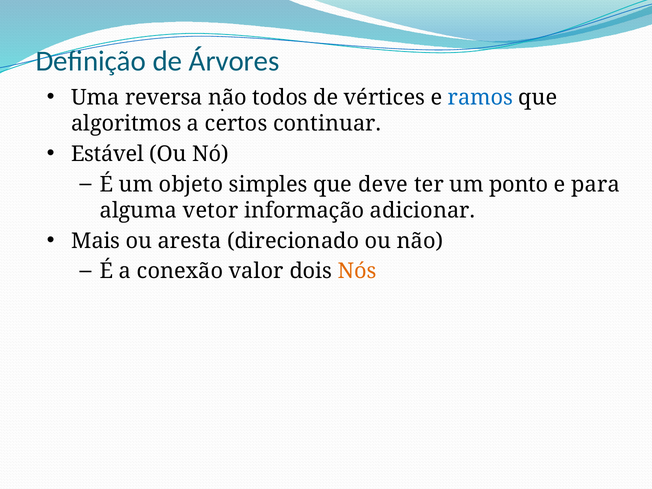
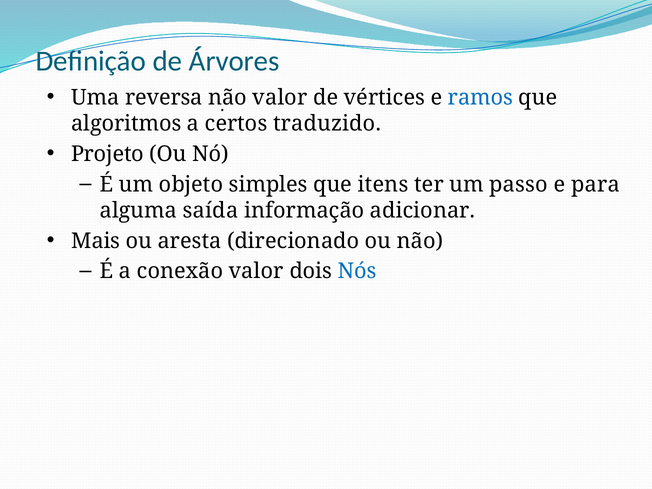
todos: todos -> valor (280, 97)
continuar: continuar -> traduzido (327, 124)
Estável: Estável -> Projeto (108, 154)
deve: deve -> itens (383, 184)
ponto: ponto -> passo (519, 184)
vetor: vetor -> saída (211, 210)
Nós colour: orange -> blue (357, 271)
